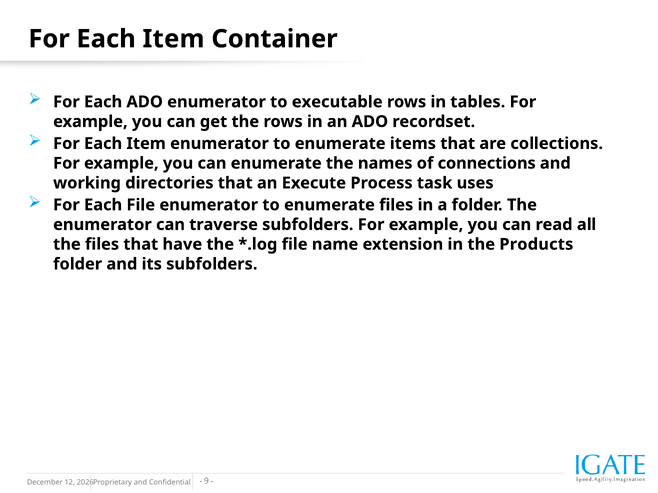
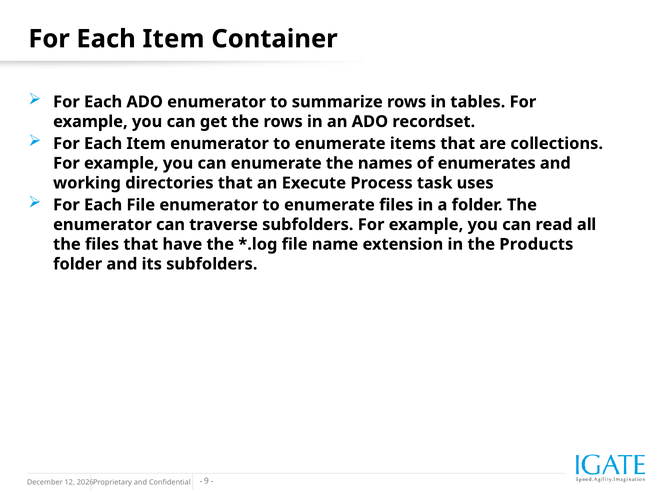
executable: executable -> summarize (337, 102)
connections: connections -> enumerates (487, 163)
